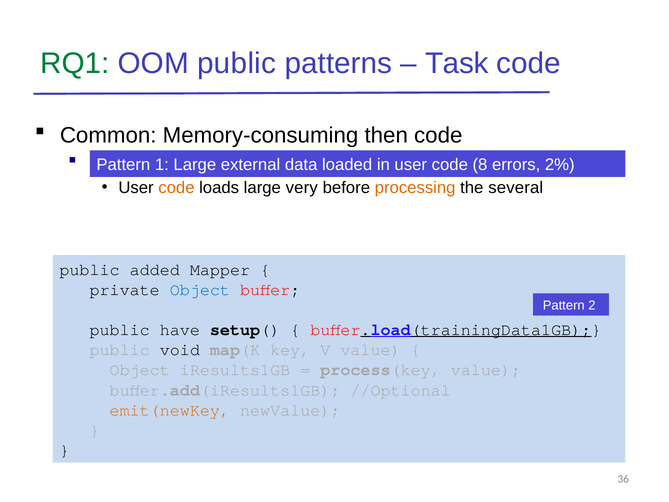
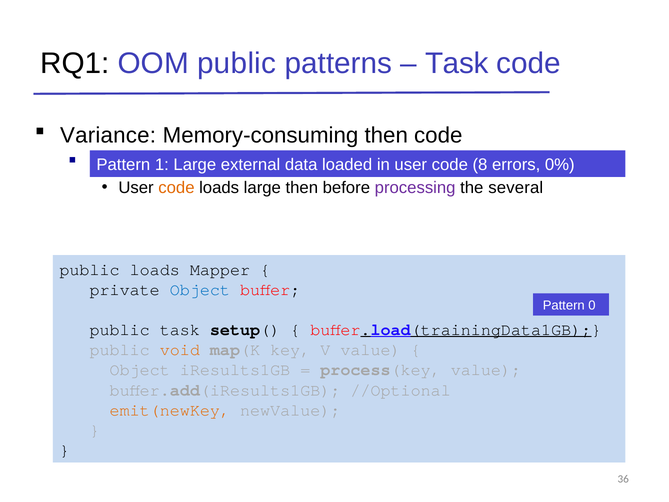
RQ1 colour: green -> black (75, 63)
Common: Common -> Variance (108, 135)
2%: 2% -> 0% (560, 165)
large very: very -> then (302, 188)
processing colour: orange -> purple (415, 188)
public added: added -> loads (155, 269)
2: 2 -> 0 (592, 305)
public have: have -> task (180, 330)
void colour: black -> orange (180, 350)
